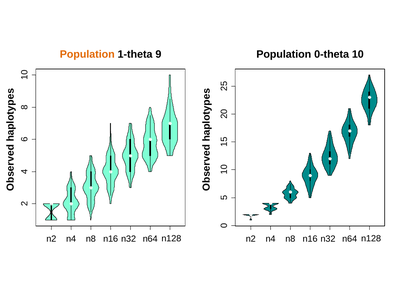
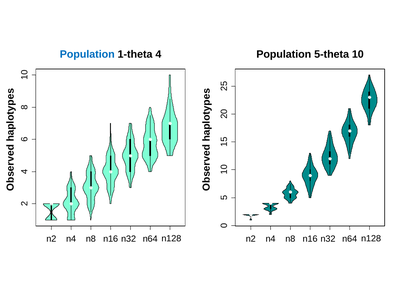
Population colour: orange -> blue (87, 54)
1-theta 9: 9 -> 4 (158, 54)
0-theta: 0-theta -> 5-theta (332, 54)
